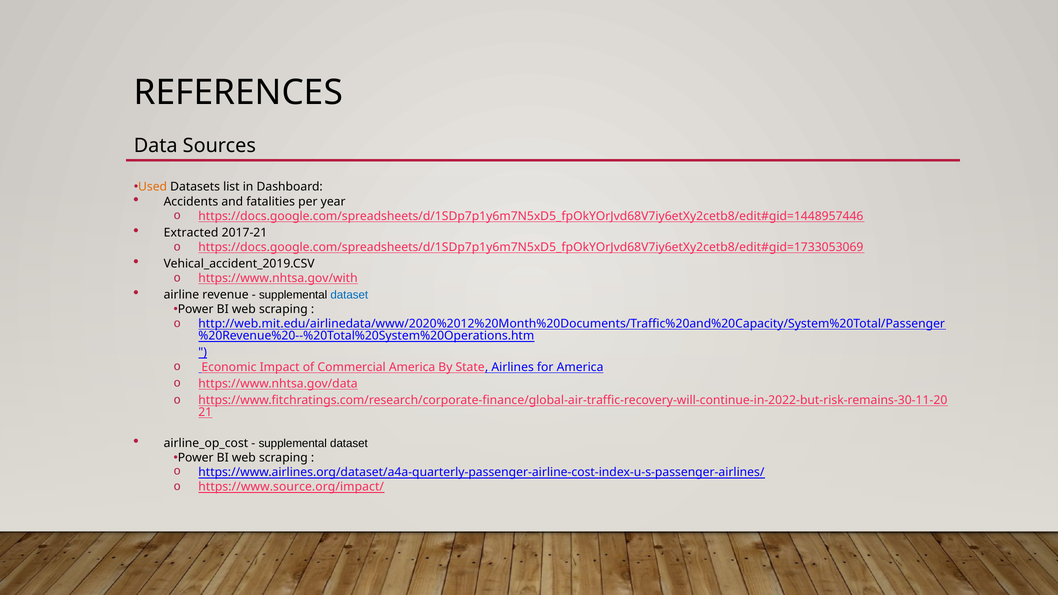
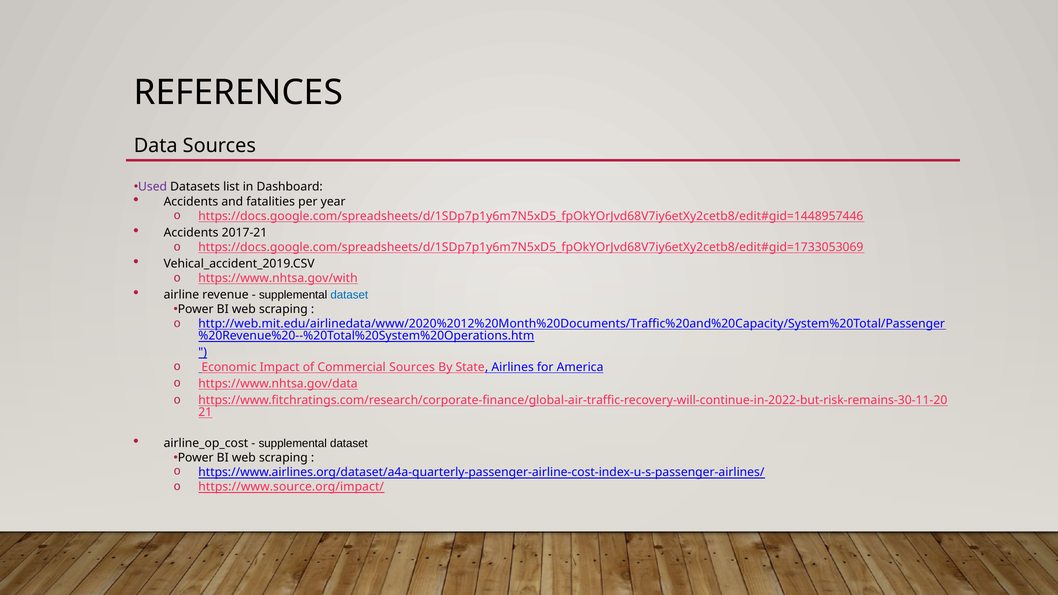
Used colour: orange -> purple (153, 187)
Extracted: Extracted -> Accidents (191, 233)
Commercial America: America -> Sources (412, 367)
